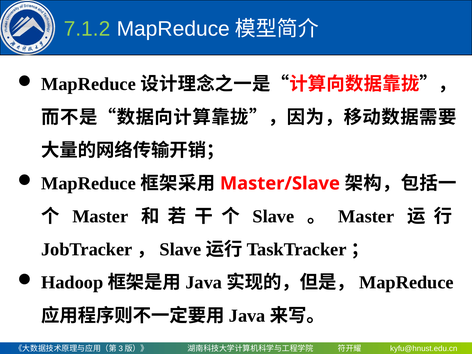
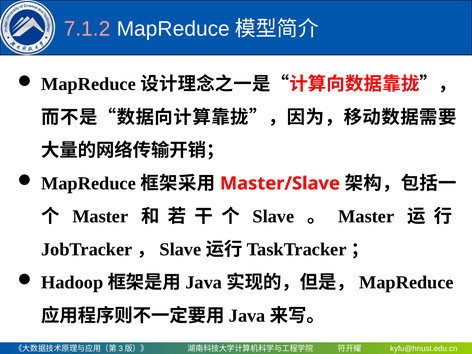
7.1.2 colour: light green -> pink (87, 29)
